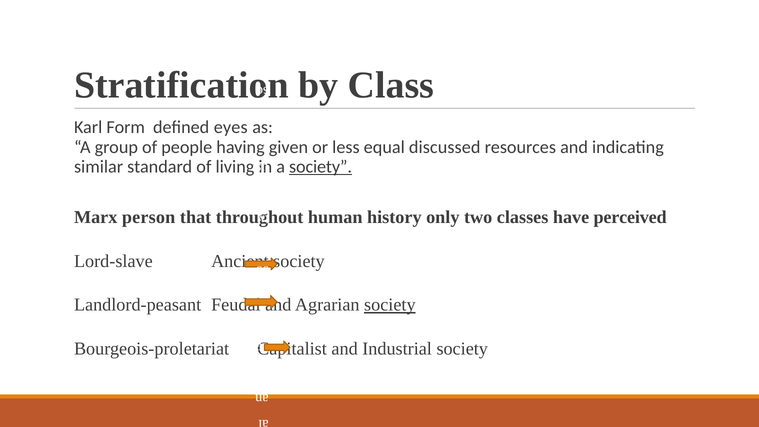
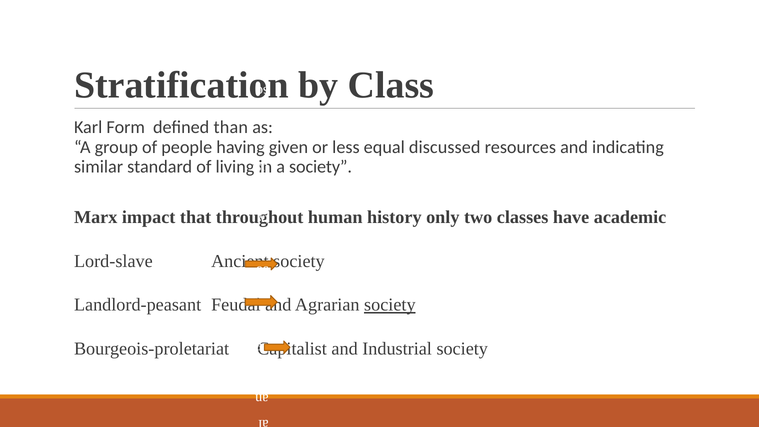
eyes: eyes -> than (231, 127)
society underline: present -> none (321, 167)
person: person -> impact (149, 217)
perceived: perceived -> academic (630, 217)
